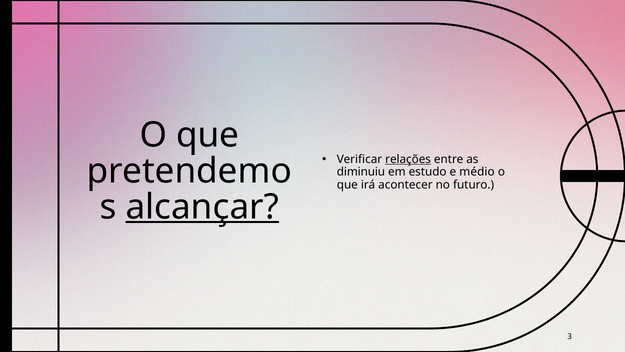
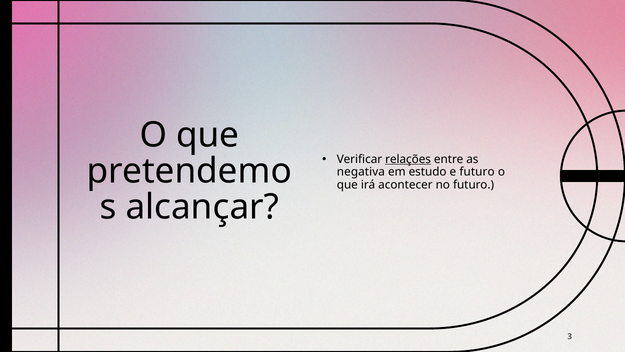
diminuiu: diminuiu -> negativa (361, 172)
e médio: médio -> futuro (477, 172)
alcançar underline: present -> none (202, 207)
